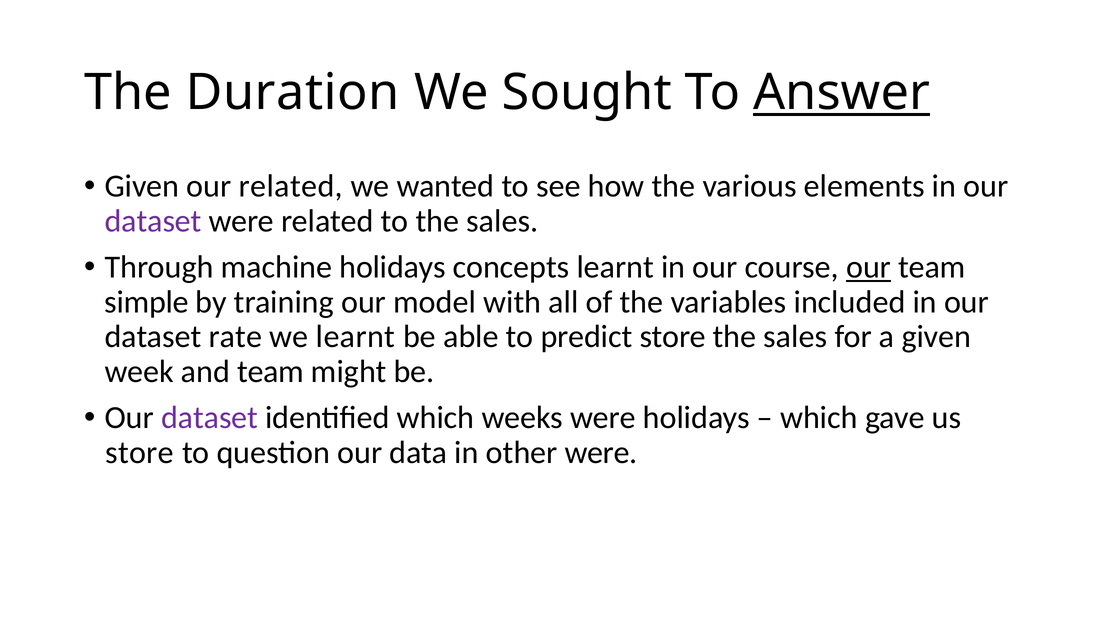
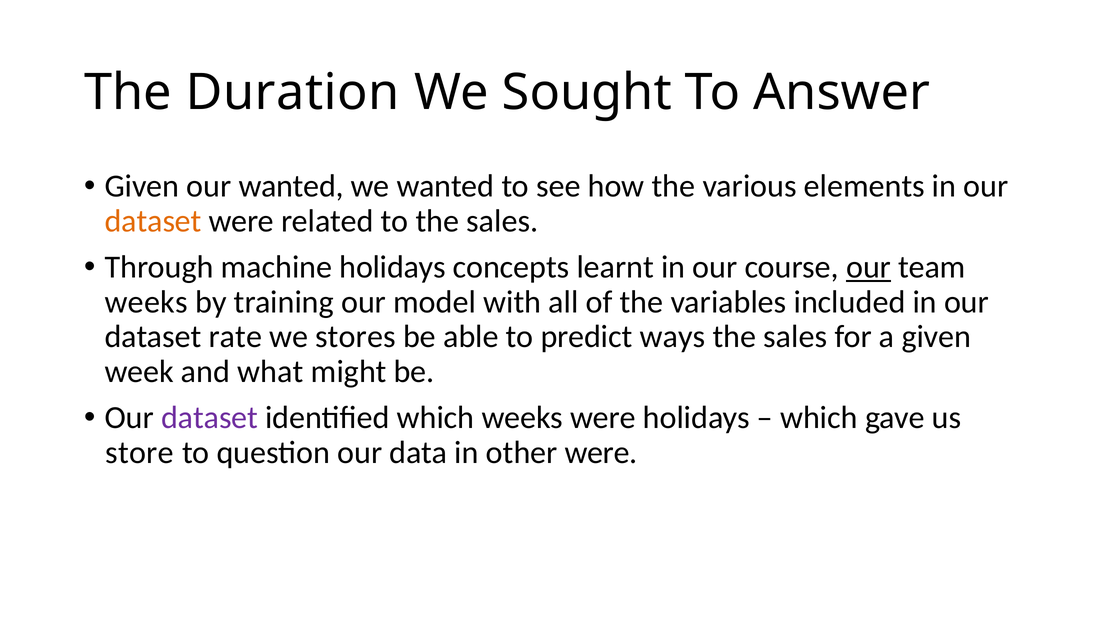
Answer underline: present -> none (842, 93)
our related: related -> wanted (291, 186)
dataset colour: purple -> orange (153, 221)
simple: simple -> weeks (146, 302)
we learnt: learnt -> stores (356, 337)
predict store: store -> ways (673, 337)
and team: team -> what (270, 371)
